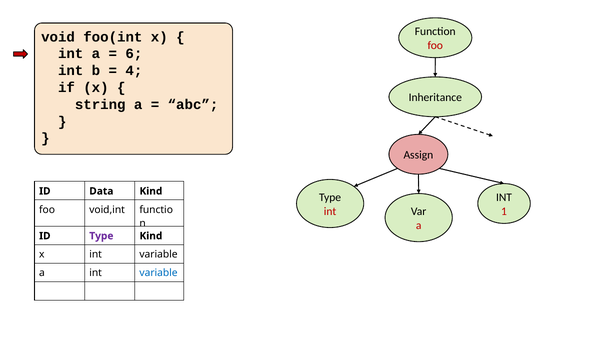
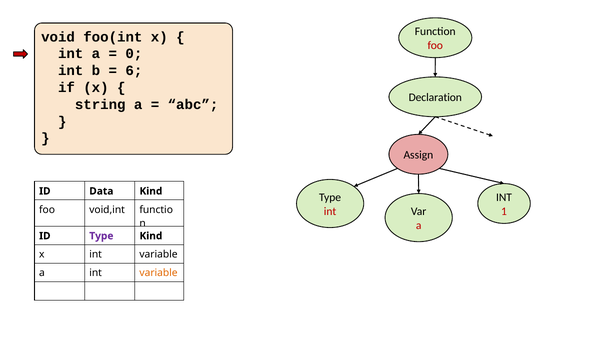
6: 6 -> 0 (134, 54)
4: 4 -> 6 (134, 71)
Inheritance: Inheritance -> Declaration (435, 98)
variable colour: blue -> orange (159, 273)
